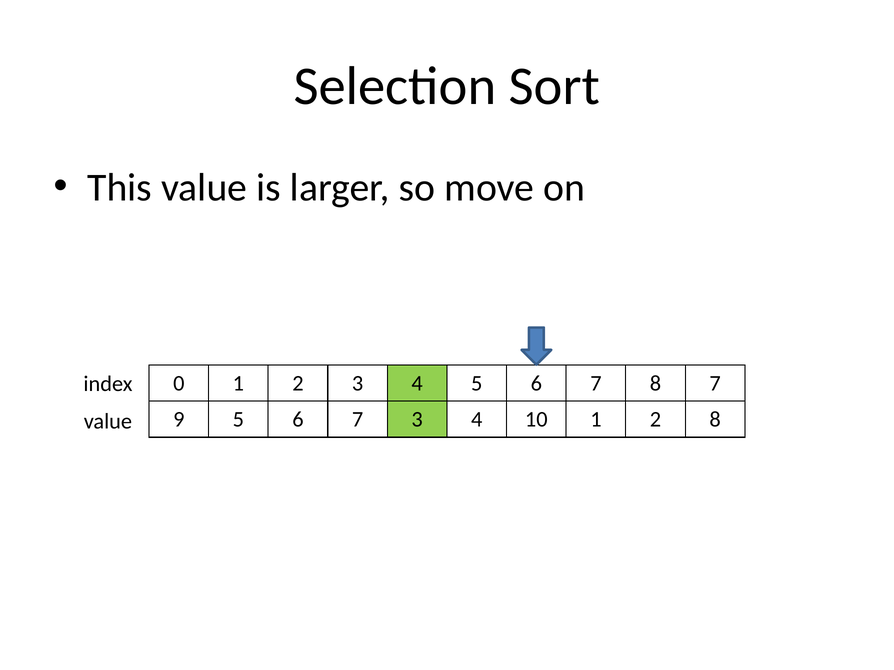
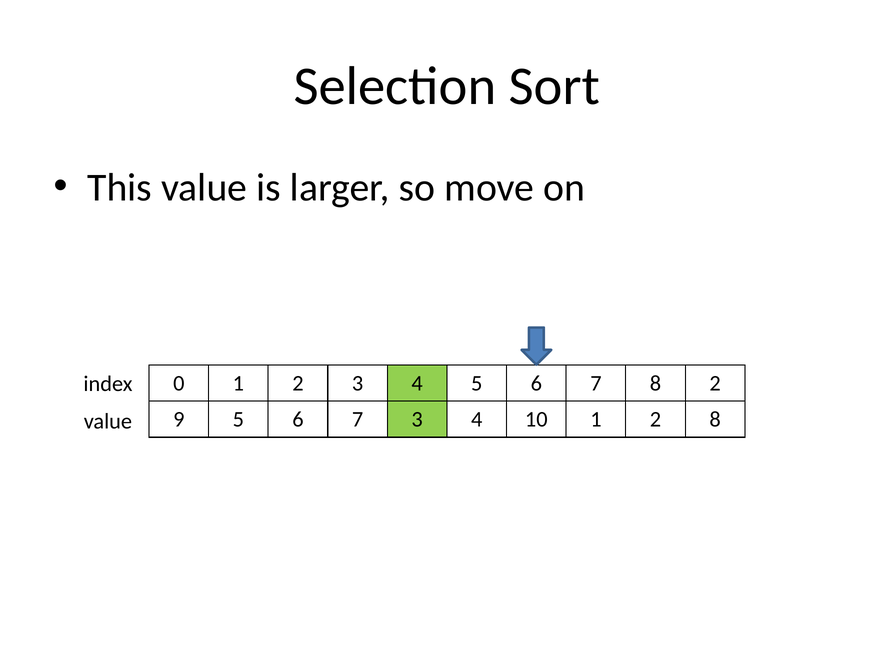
8 7: 7 -> 2 (715, 383)
